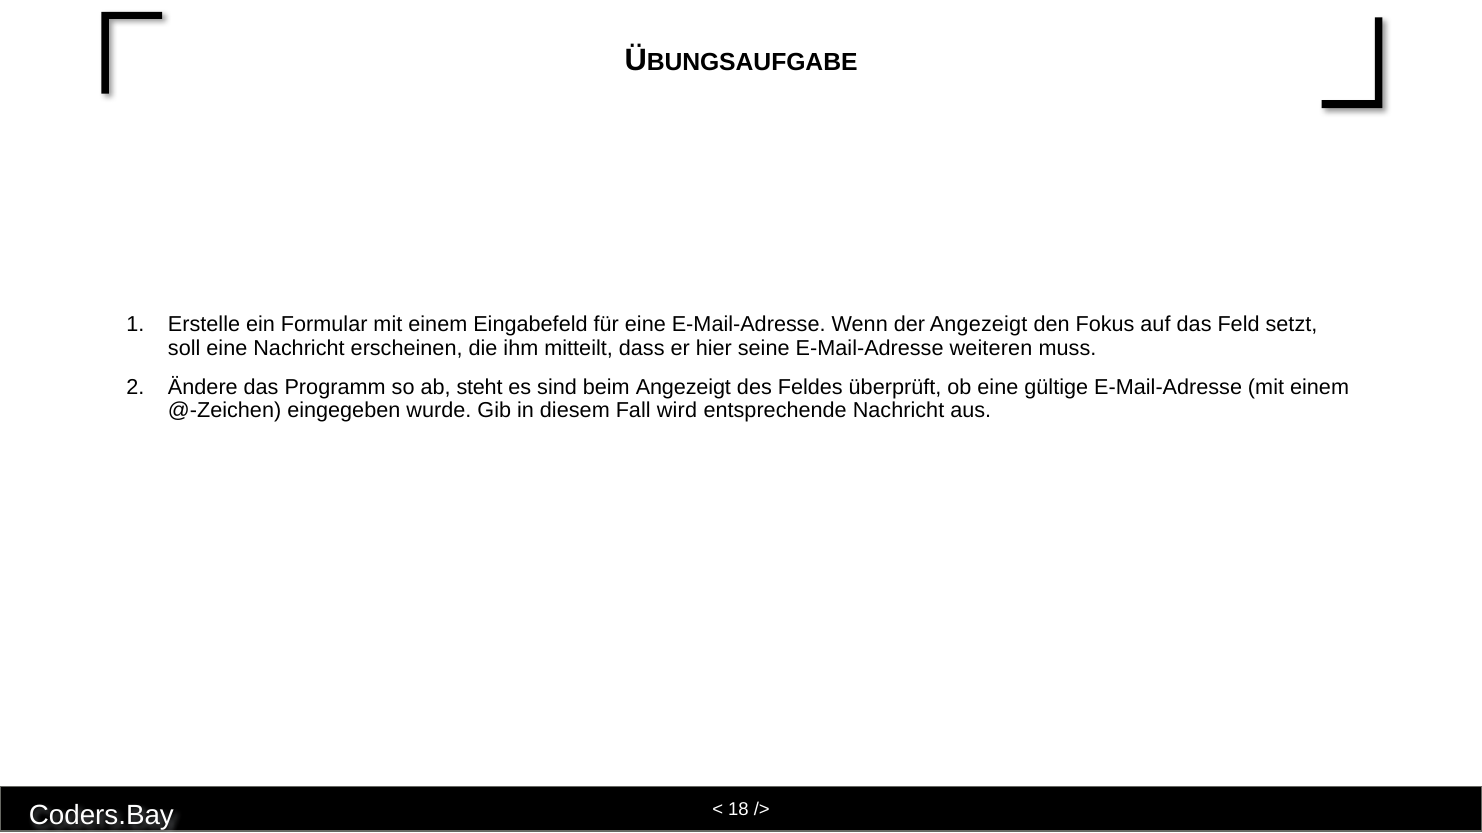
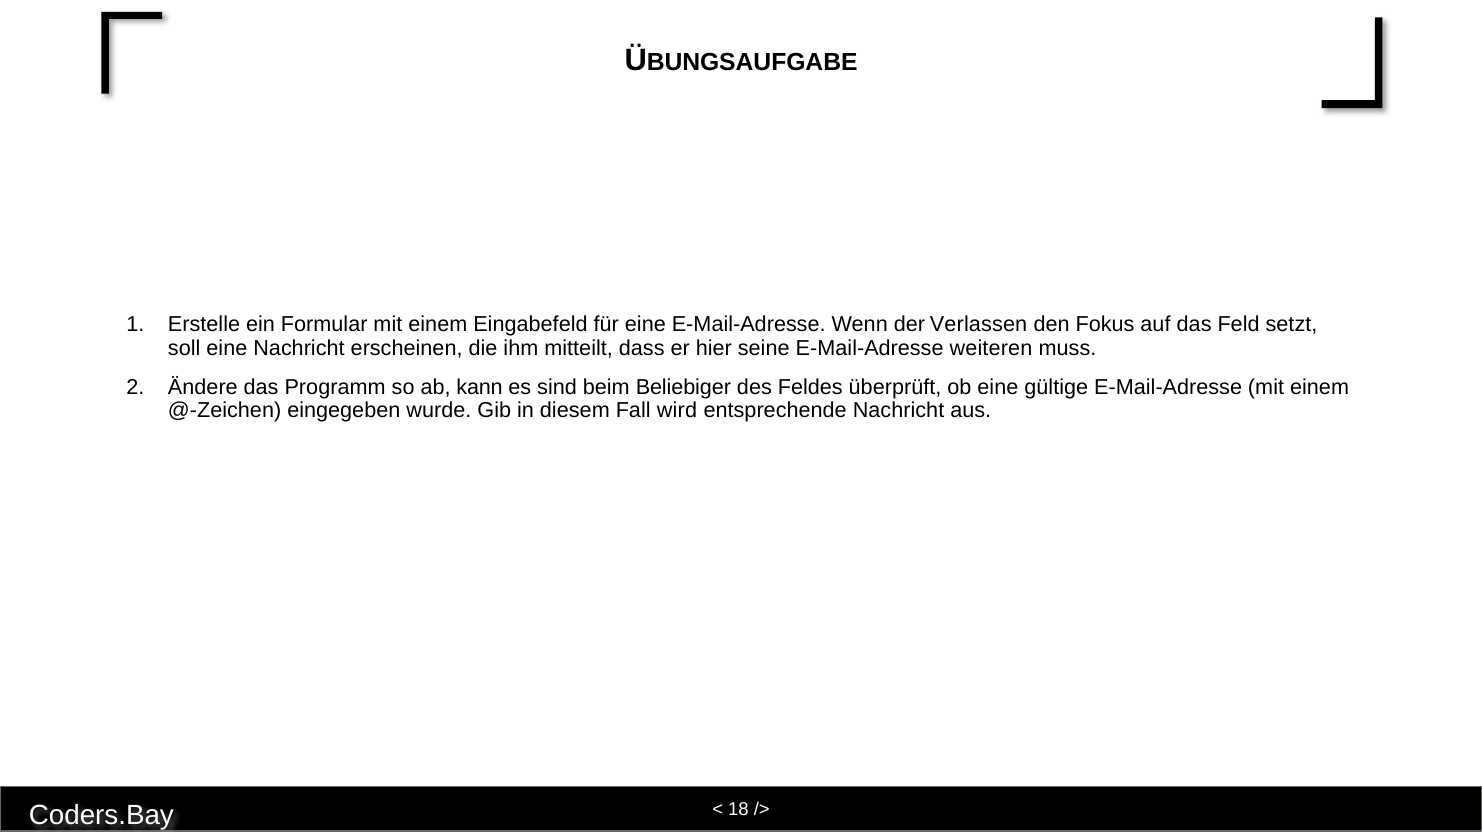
der Angezeigt: Angezeigt -> Verlassen (979, 325)
steht: steht -> kann (480, 387)
beim Angezeigt: Angezeigt -> Beliebiger (683, 387)
